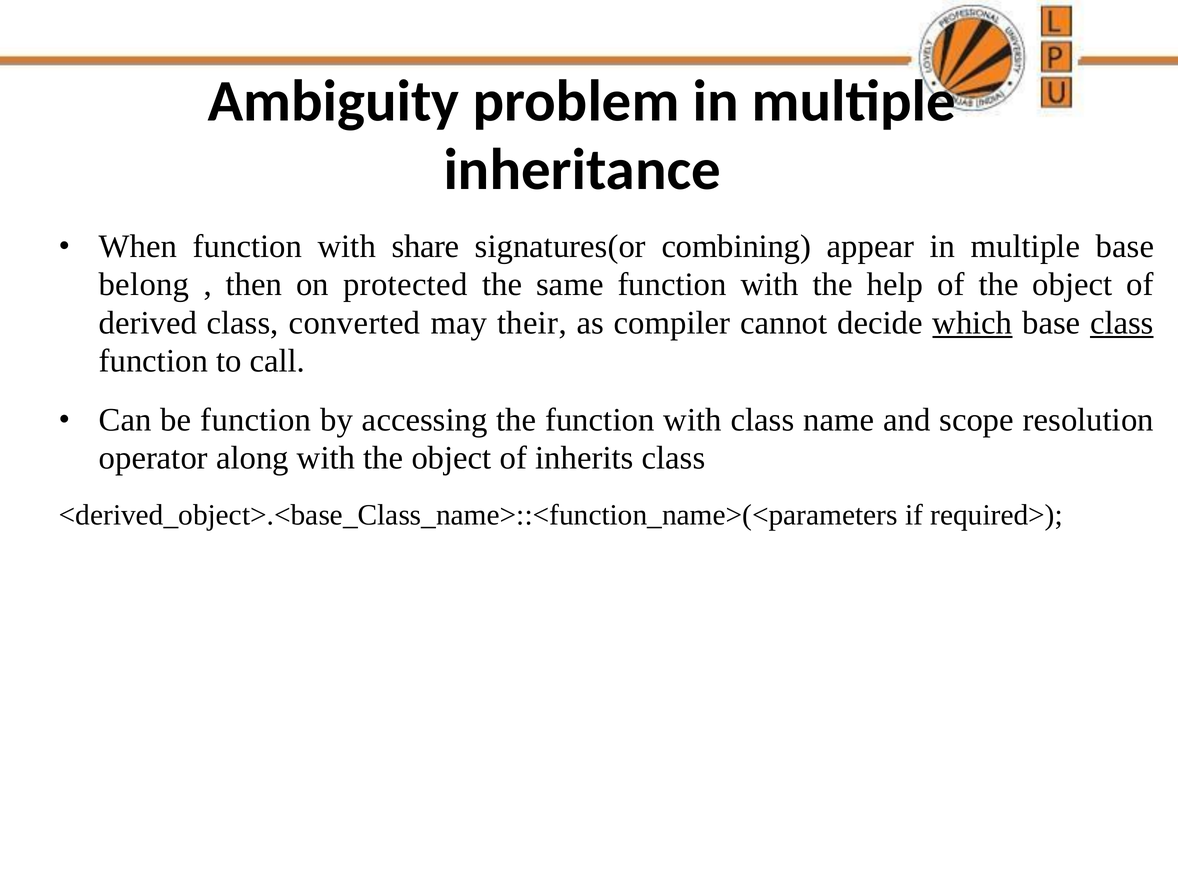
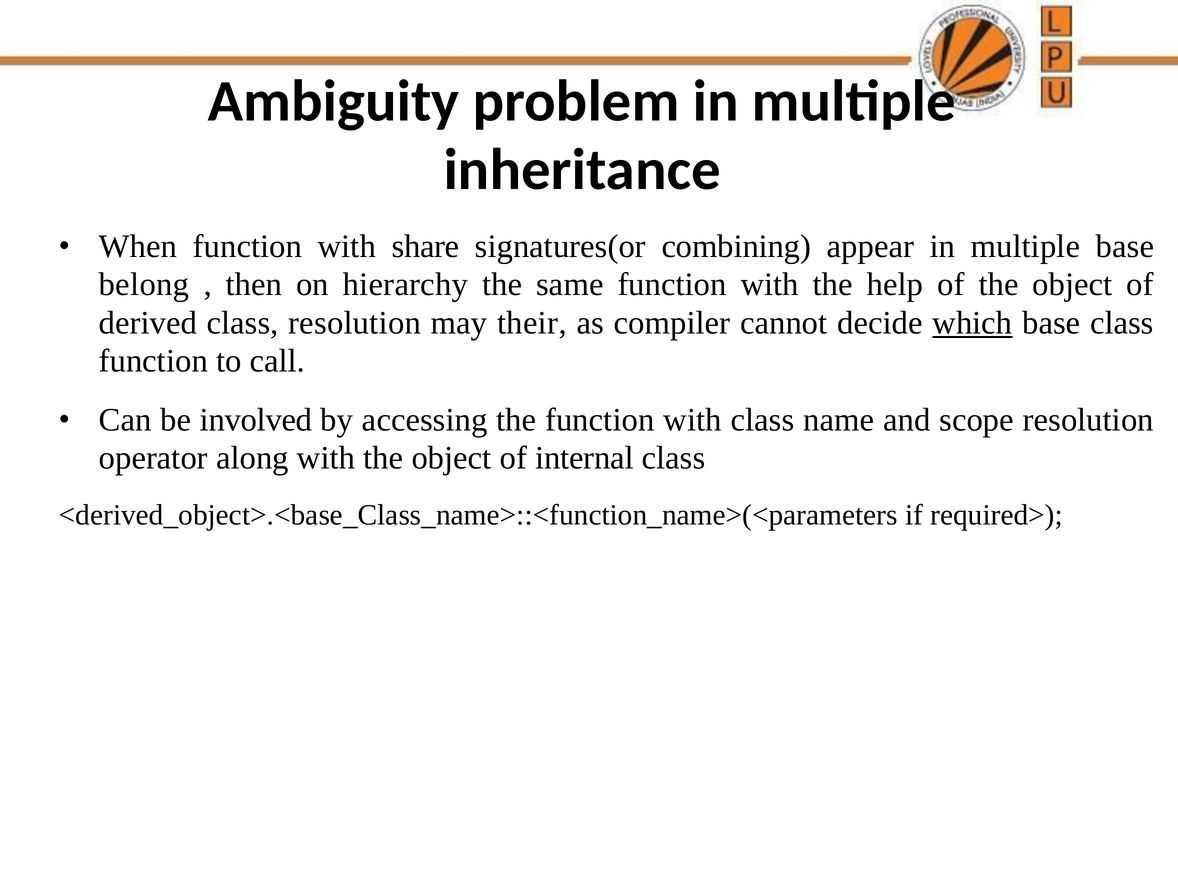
protected: protected -> hierarchy (406, 285)
class converted: converted -> resolution (355, 323)
class underline: present -> none (1122, 323)
be function: function -> involved (256, 420)
inherits: inherits -> internal (584, 458)
